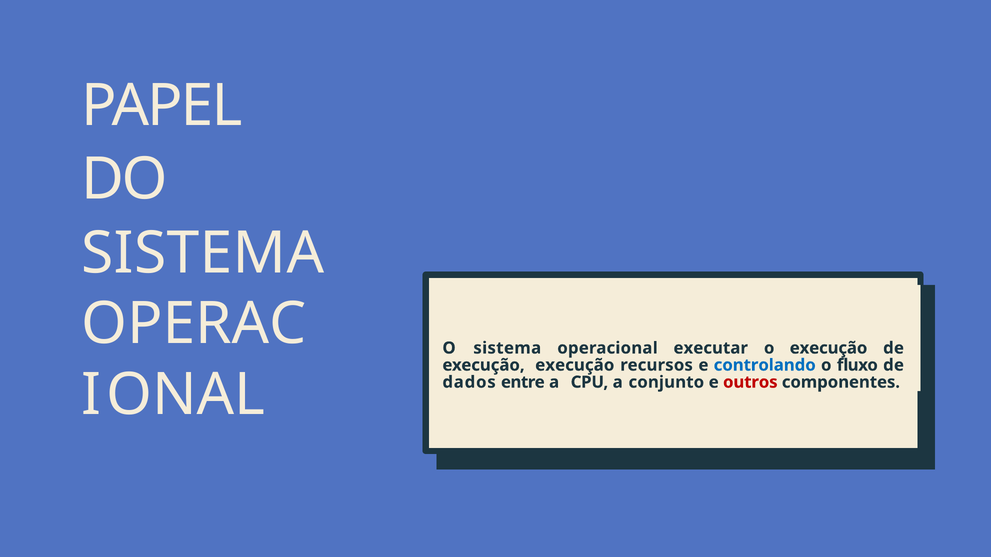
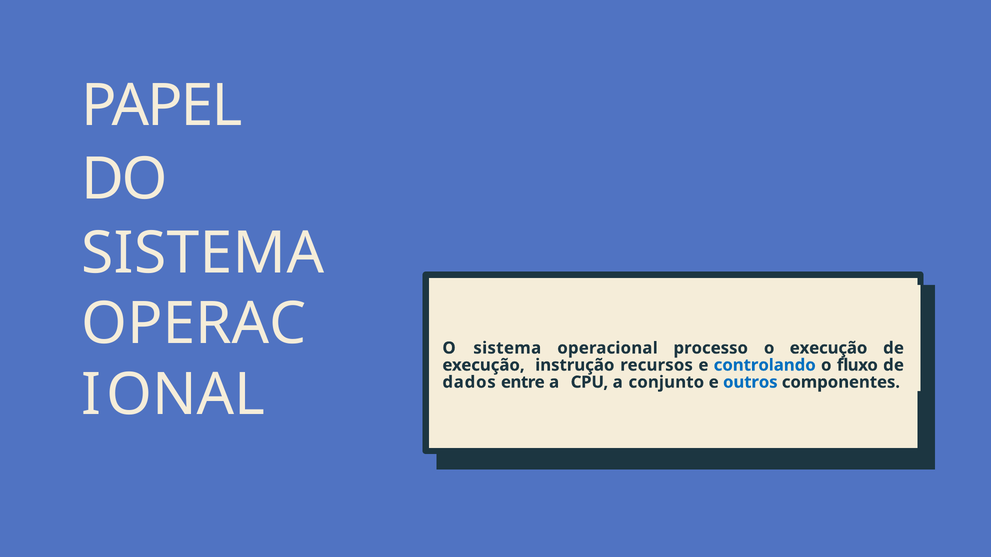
executar: executar -> processo (711, 348)
execução execução: execução -> instrução (575, 365)
outros colour: red -> blue (750, 382)
